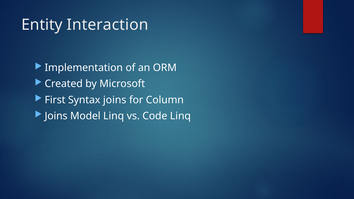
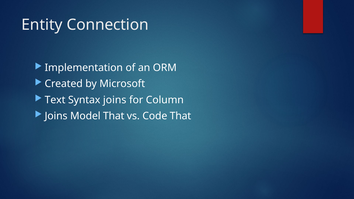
Interaction: Interaction -> Connection (108, 25)
First: First -> Text (55, 100)
Model Linq: Linq -> That (114, 116)
Code Linq: Linq -> That (180, 116)
